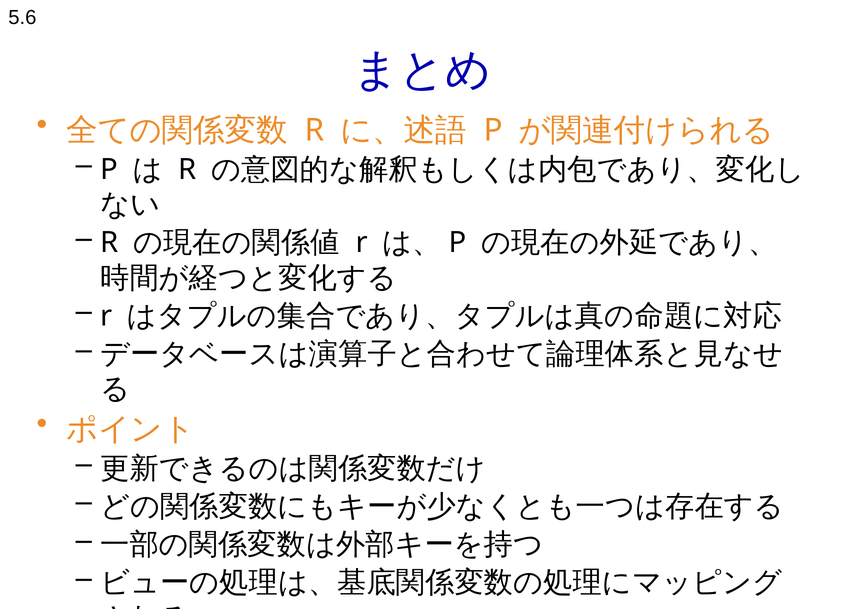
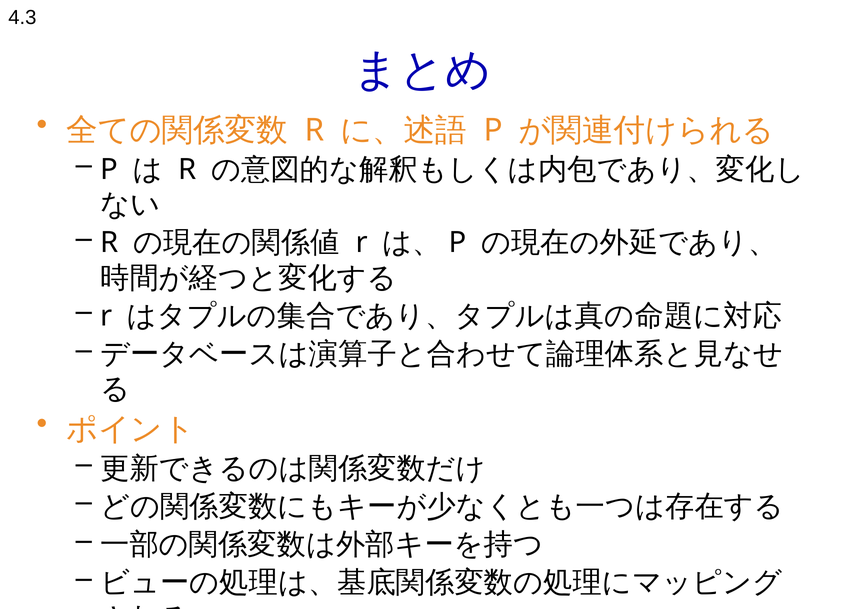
5.6: 5.6 -> 4.3 (22, 18)
